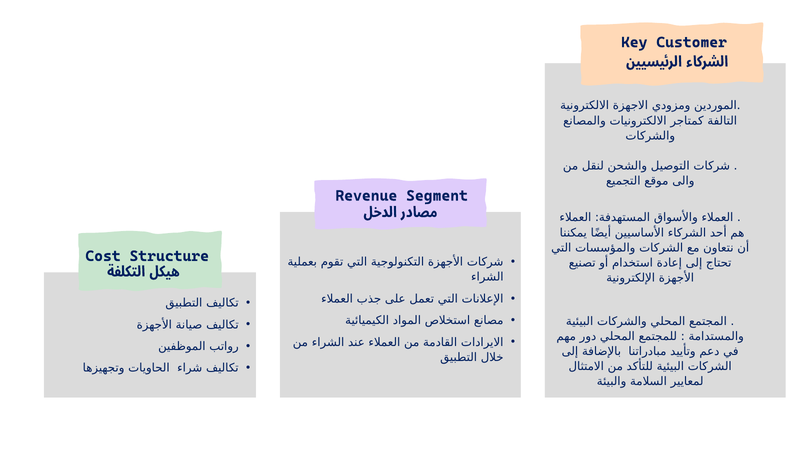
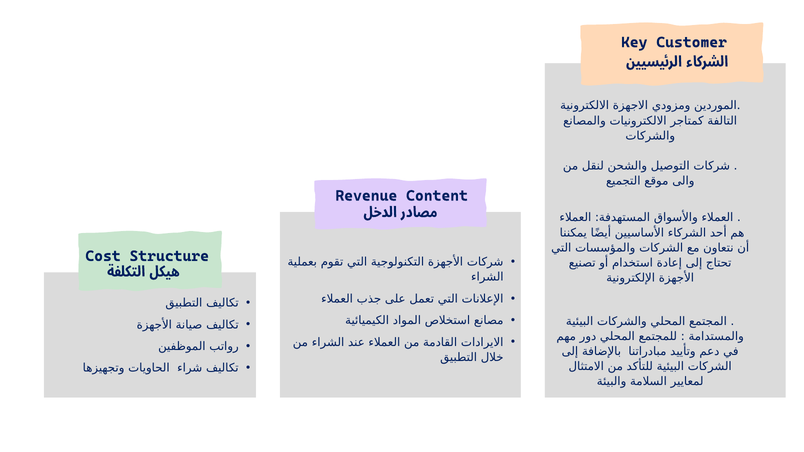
Segment: Segment -> Content (437, 196)
